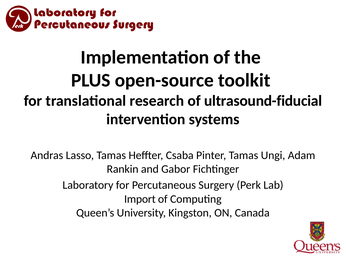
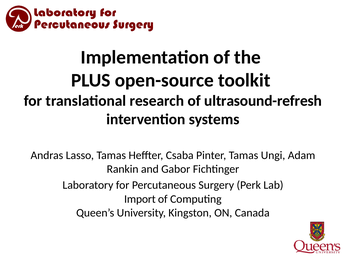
ultrasound-fiducial: ultrasound-fiducial -> ultrasound-refresh (263, 101)
